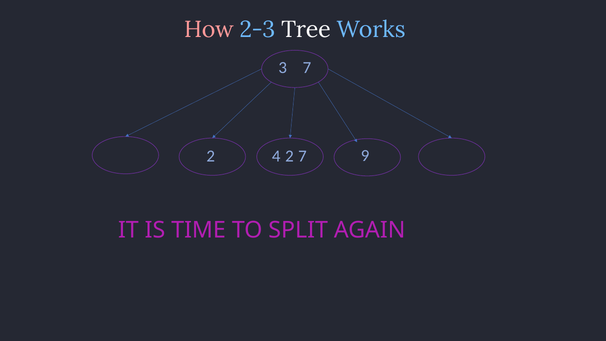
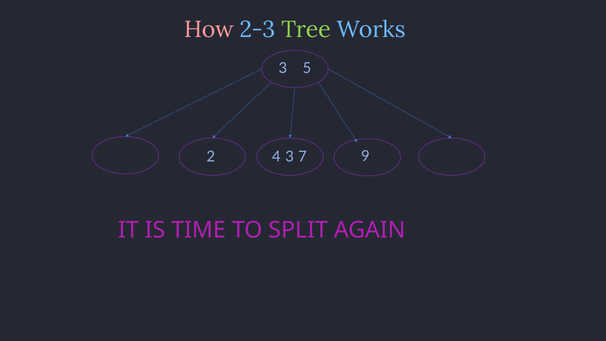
Tree colour: white -> light green (306, 30)
3 7: 7 -> 5 (307, 68)
4 2: 2 -> 3 (289, 156)
